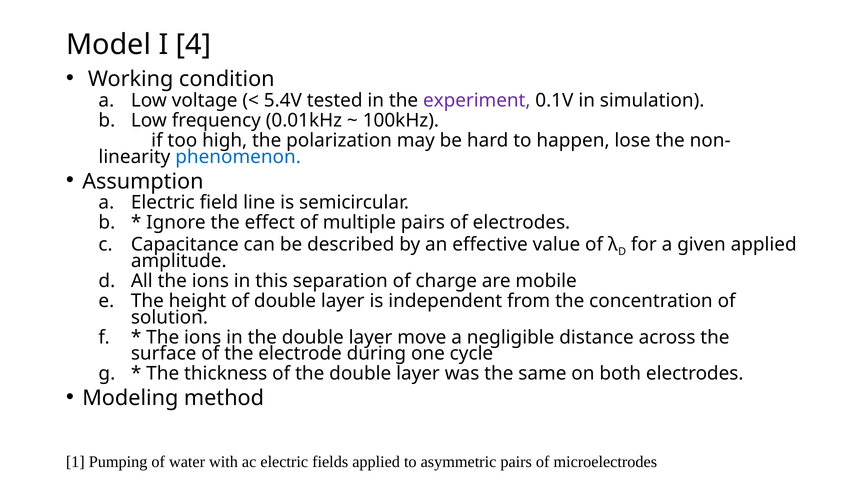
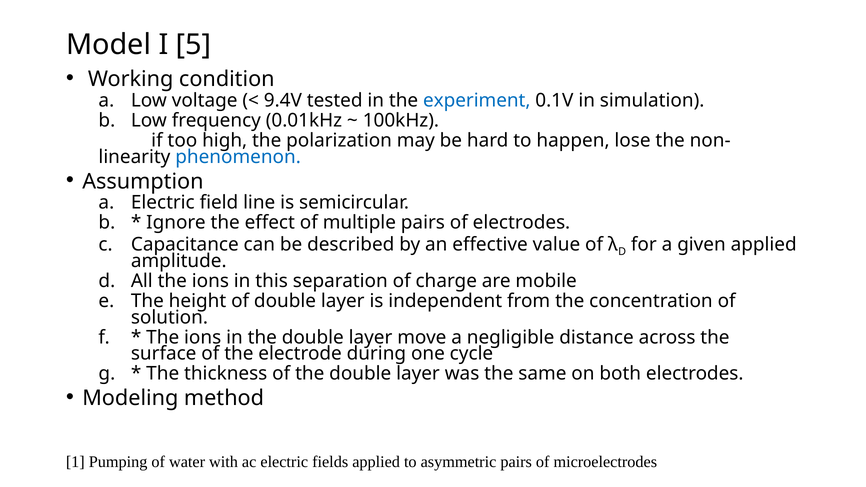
4: 4 -> 5 (194, 45)
5.4V: 5.4V -> 9.4V (283, 101)
experiment colour: purple -> blue (477, 101)
